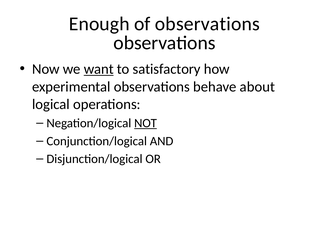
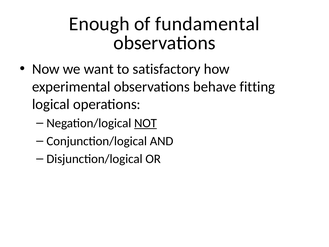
of observations: observations -> fundamental (207, 24)
want underline: present -> none (99, 69)
about: about -> fitting (257, 87)
